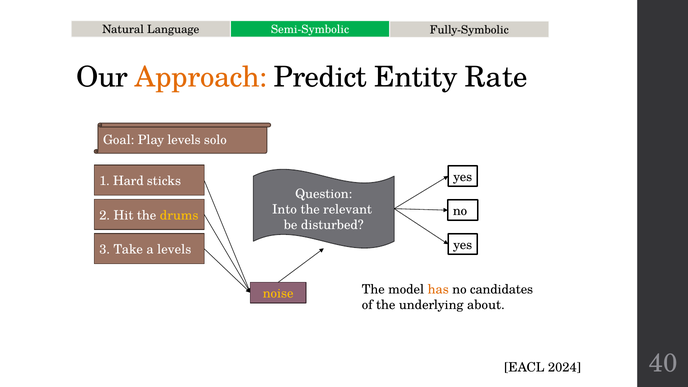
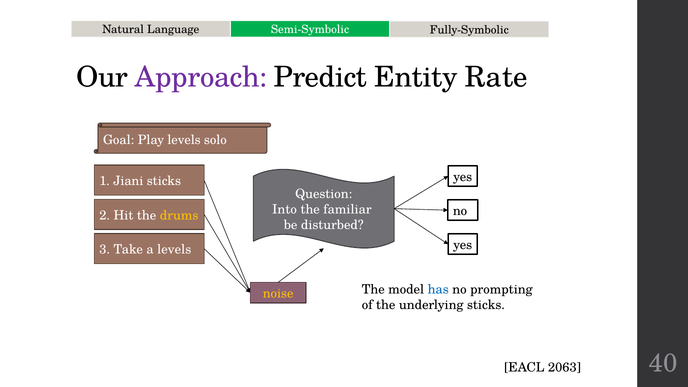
Approach colour: orange -> purple (201, 77)
Hard: Hard -> Jiani (128, 181)
relevant: relevant -> familiar (347, 210)
has colour: orange -> blue (438, 289)
candidates: candidates -> prompting (501, 289)
underlying about: about -> sticks (486, 305)
2024: 2024 -> 2063 (564, 368)
